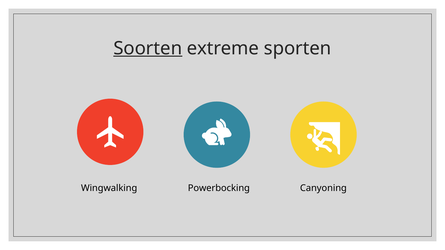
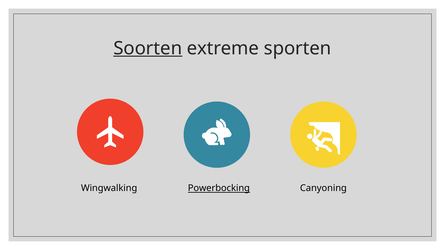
Powerbocking underline: none -> present (219, 188)
